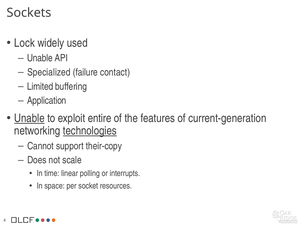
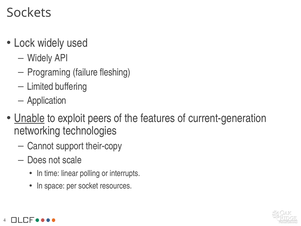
Unable: Unable -> Widely (40, 58)
Specialized: Specialized -> Programing (49, 72)
contact: contact -> fleshing (115, 72)
entire: entire -> peers (100, 118)
technologies underline: present -> none (90, 131)
